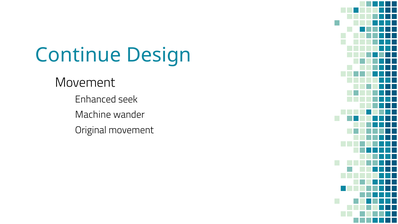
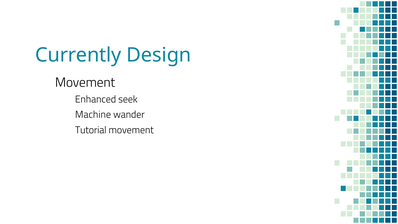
Continue: Continue -> Currently (78, 55)
Original: Original -> Tutorial (91, 130)
